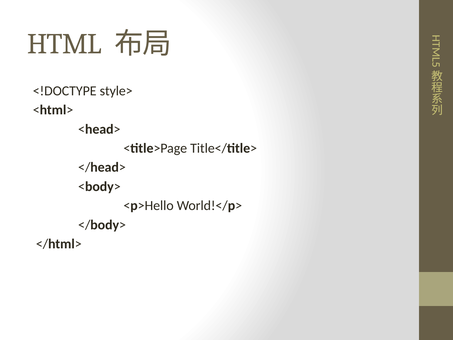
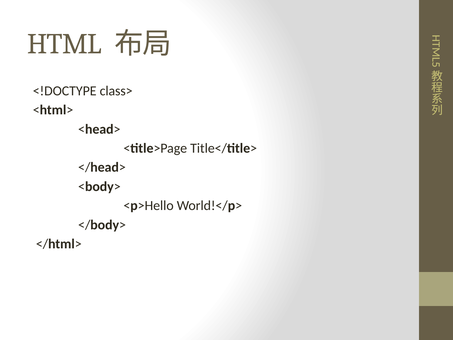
style>: style> -> class> (116, 91)
